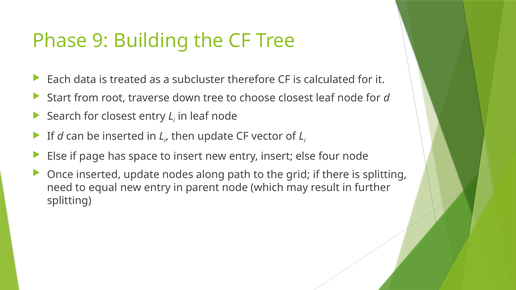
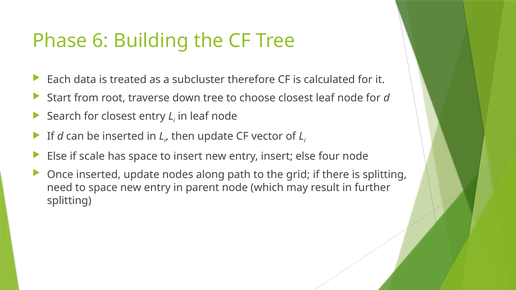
9: 9 -> 6 (100, 41)
page: page -> scale (92, 157)
to equal: equal -> space (103, 188)
